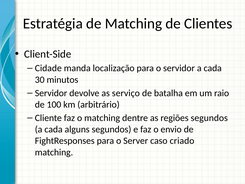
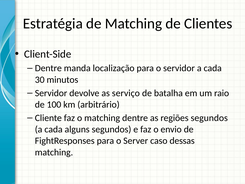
Cidade: Cidade -> Dentre (48, 68)
criado: criado -> dessas (182, 141)
